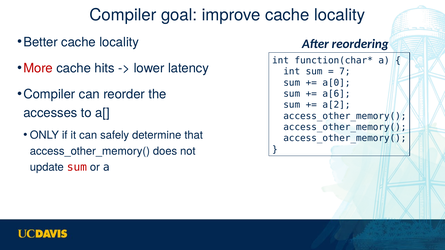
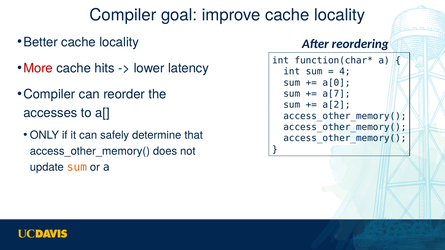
7: 7 -> 4 (345, 72)
a[6: a[6 -> a[7 (336, 94)
sum colour: red -> orange (77, 167)
